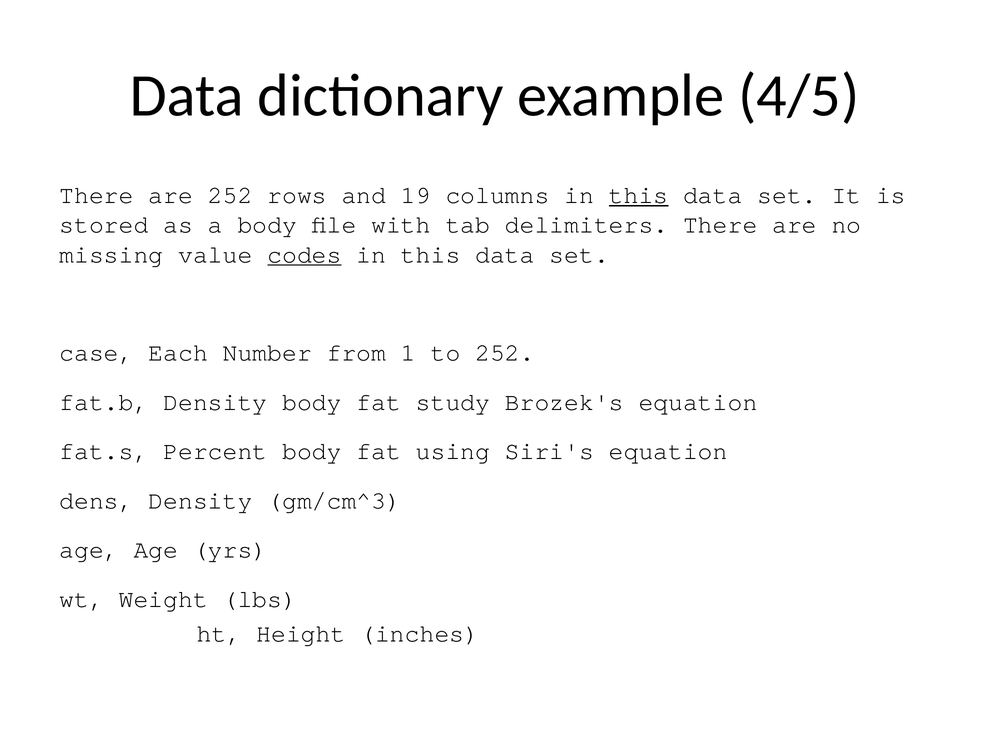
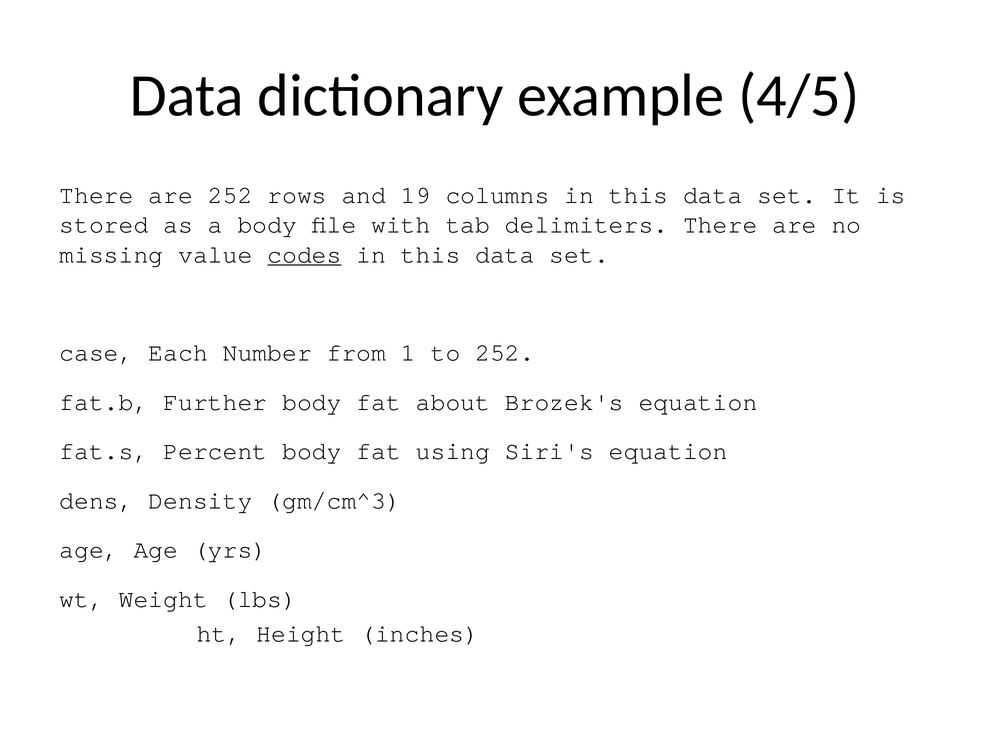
this underline: present -> none (639, 195)
fat.b Density: Density -> Further (215, 402)
study: study -> about (453, 402)
